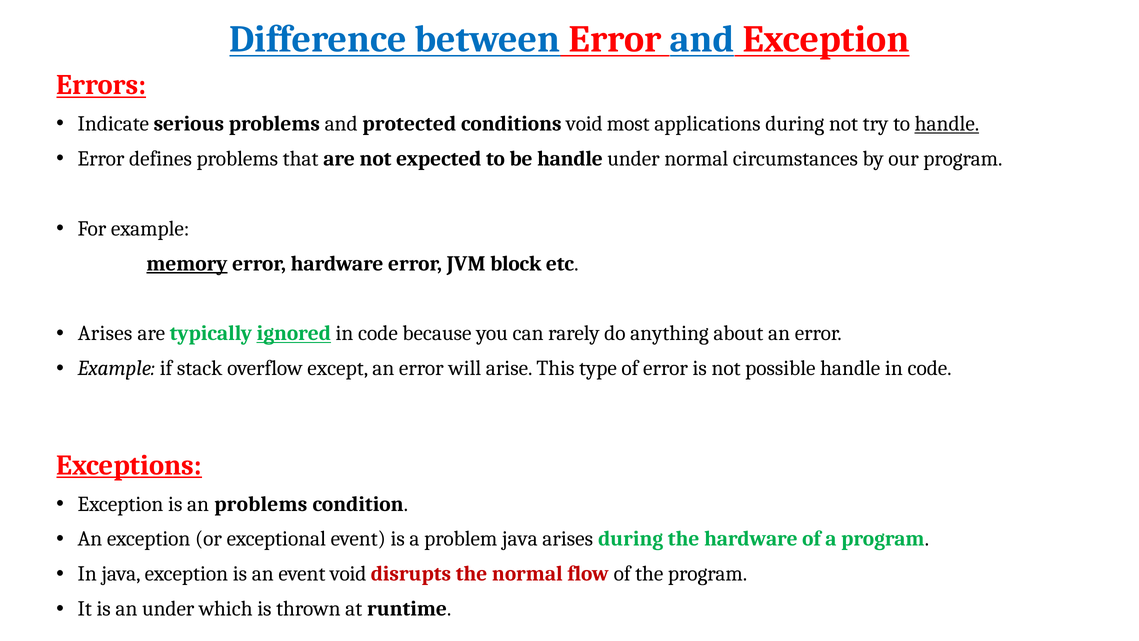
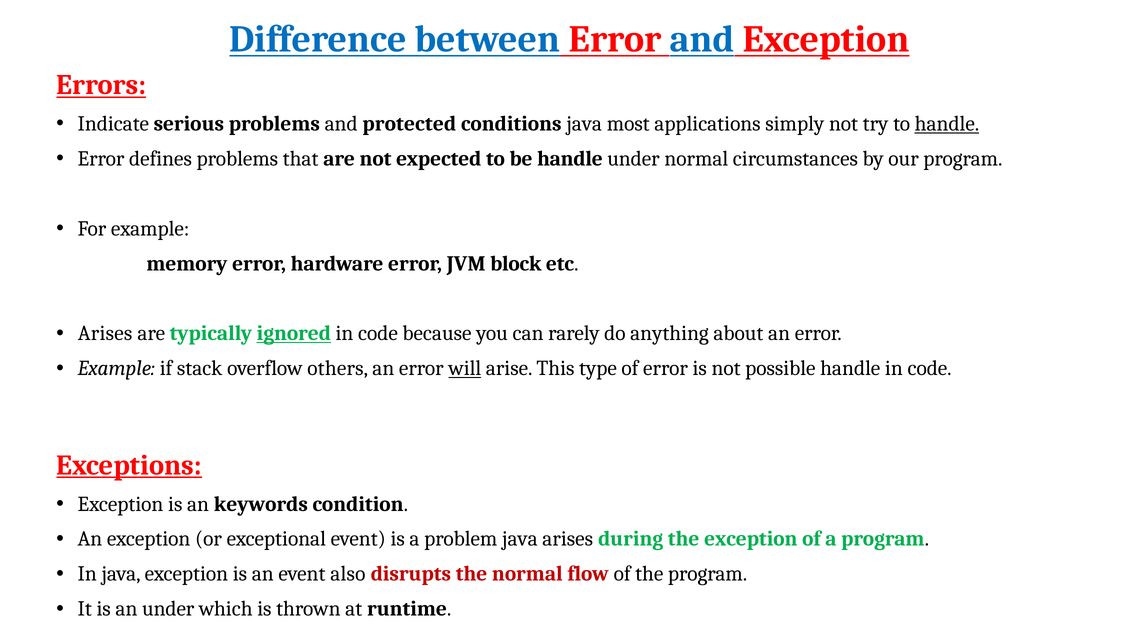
conditions void: void -> java (584, 124)
applications during: during -> simply (795, 124)
memory underline: present -> none (187, 263)
except: except -> others (338, 368)
will underline: none -> present (465, 368)
an problems: problems -> keywords (261, 504)
the hardware: hardware -> exception (751, 539)
event void: void -> also (348, 574)
